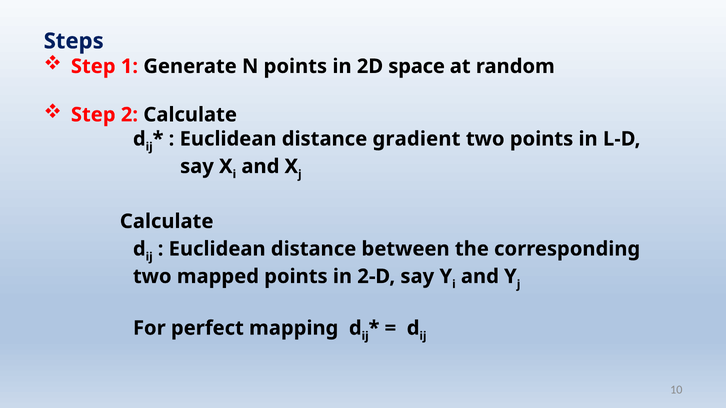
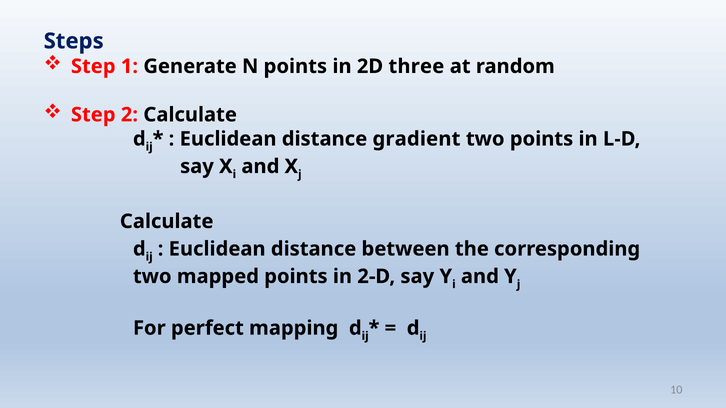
space: space -> three (416, 66)
